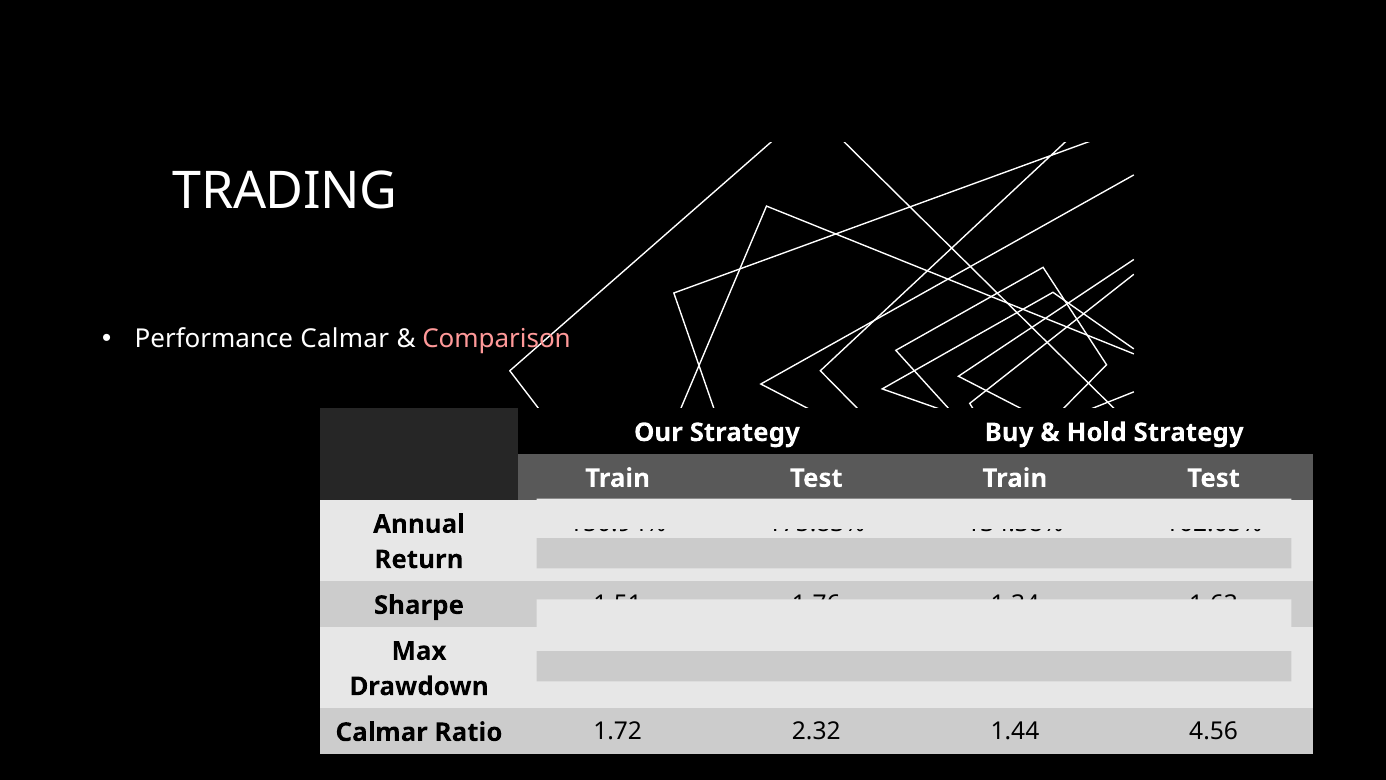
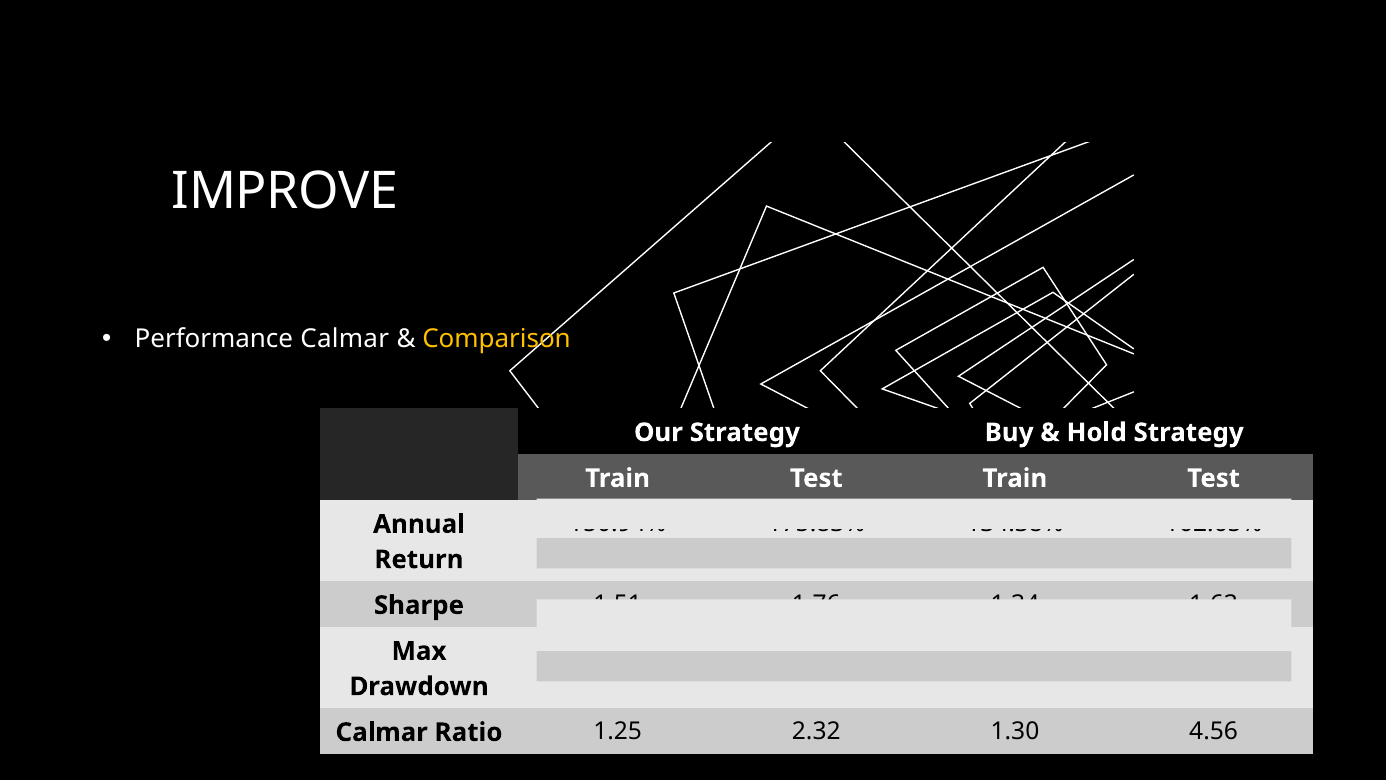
TRADING: TRADING -> IMPROVE (285, 191)
Comparison colour: pink -> yellow (497, 339)
1.72: 1.72 -> 1.25 (618, 731)
1.44: 1.44 -> 1.30 (1015, 731)
